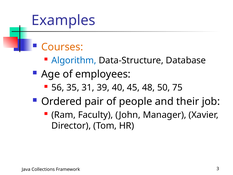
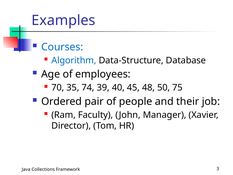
Courses colour: orange -> blue (62, 47)
56: 56 -> 70 (58, 88)
31: 31 -> 74 (88, 88)
